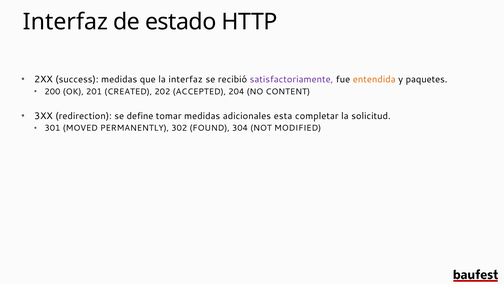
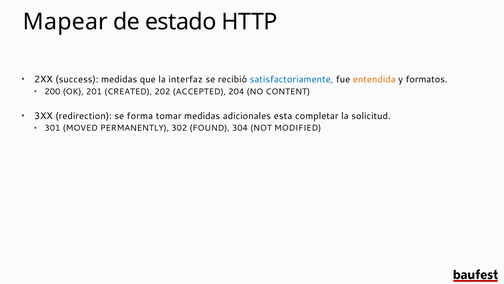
Interfaz: Interfaz -> Mapear (65, 22)
satisfactoriamente colour: purple -> blue (292, 79)
paquetes: paquetes -> formatos (427, 79)
define: define -> forma (140, 116)
